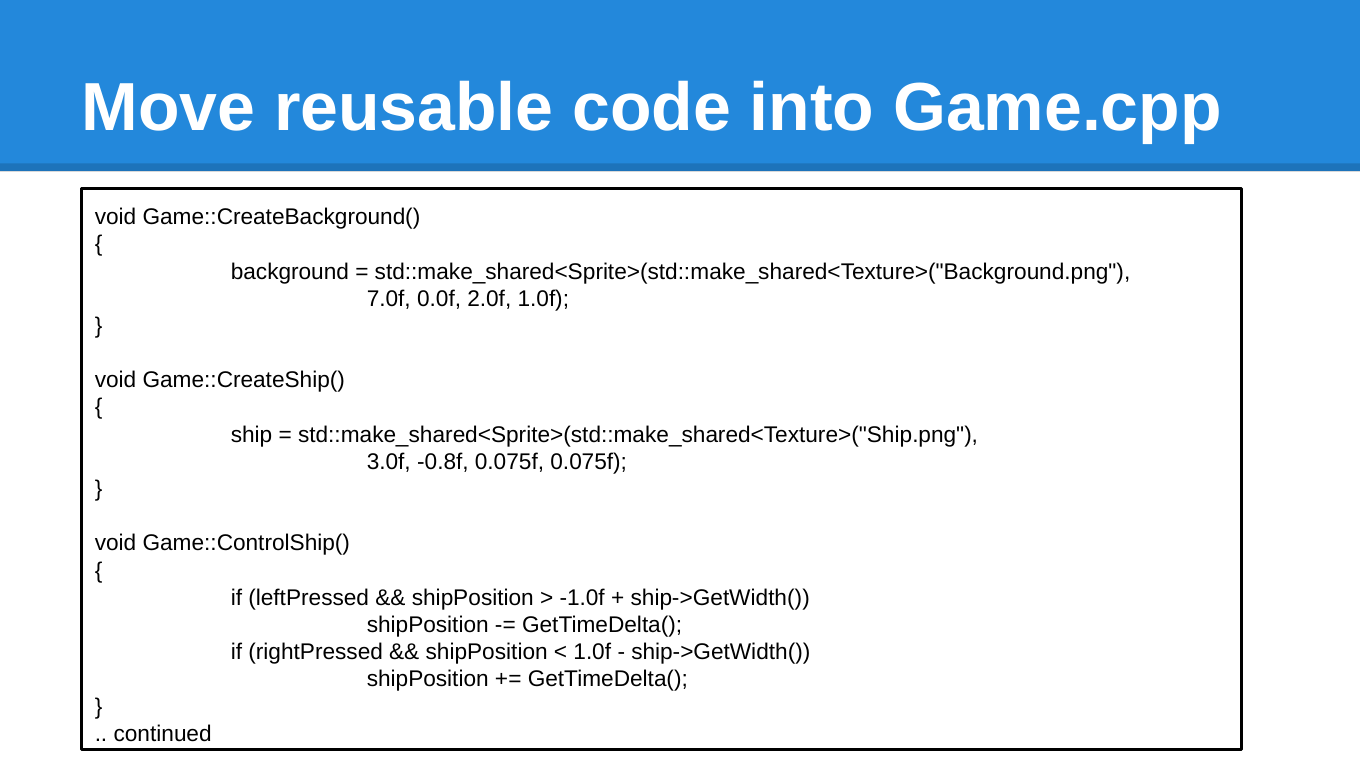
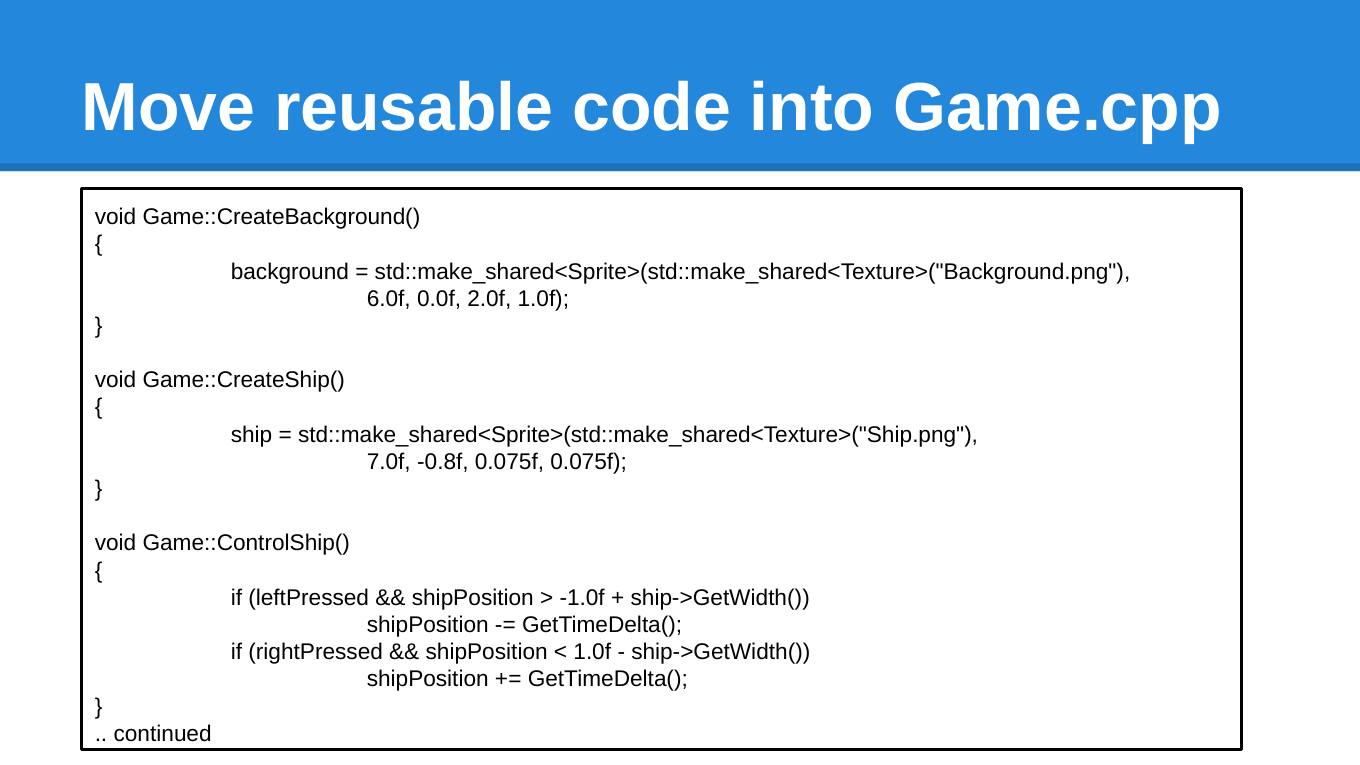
7.0f: 7.0f -> 6.0f (389, 299)
3.0f: 3.0f -> 7.0f (389, 462)
